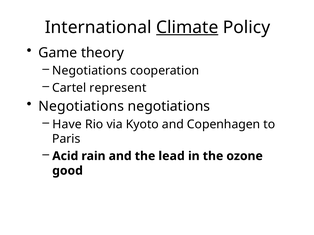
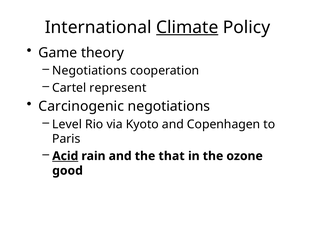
Negotiations: Negotiations -> Carcinogenic (81, 107)
Have: Have -> Level (67, 125)
Acid underline: none -> present (65, 156)
lead: lead -> that (172, 156)
